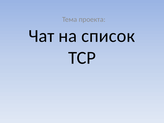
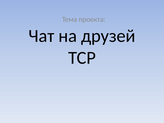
список: список -> друзей (108, 36)
